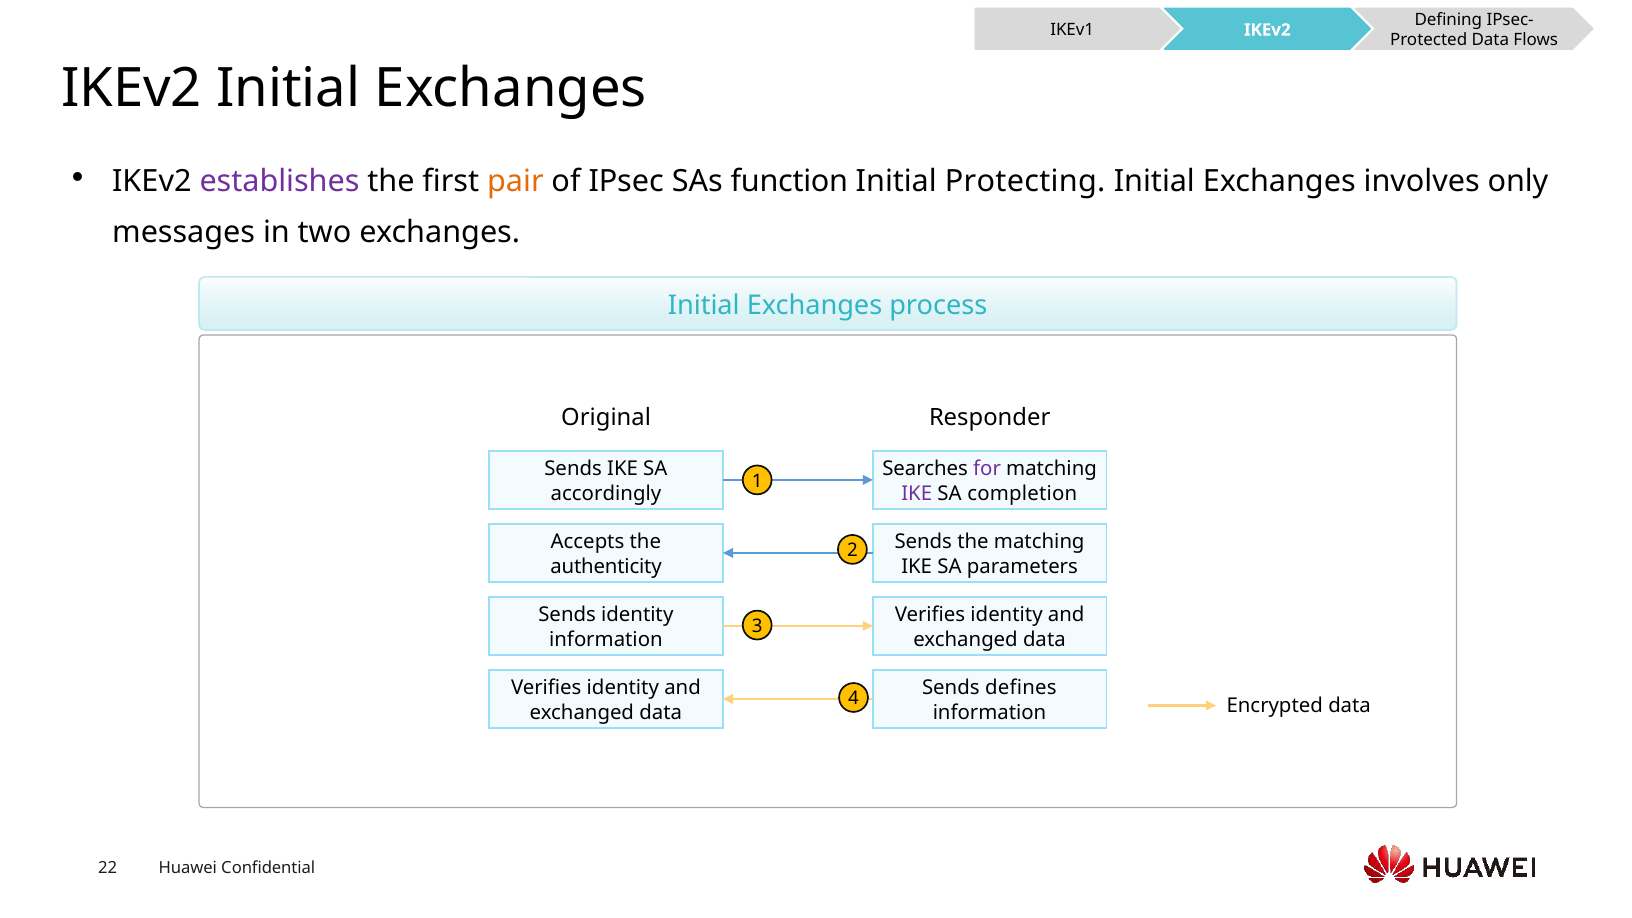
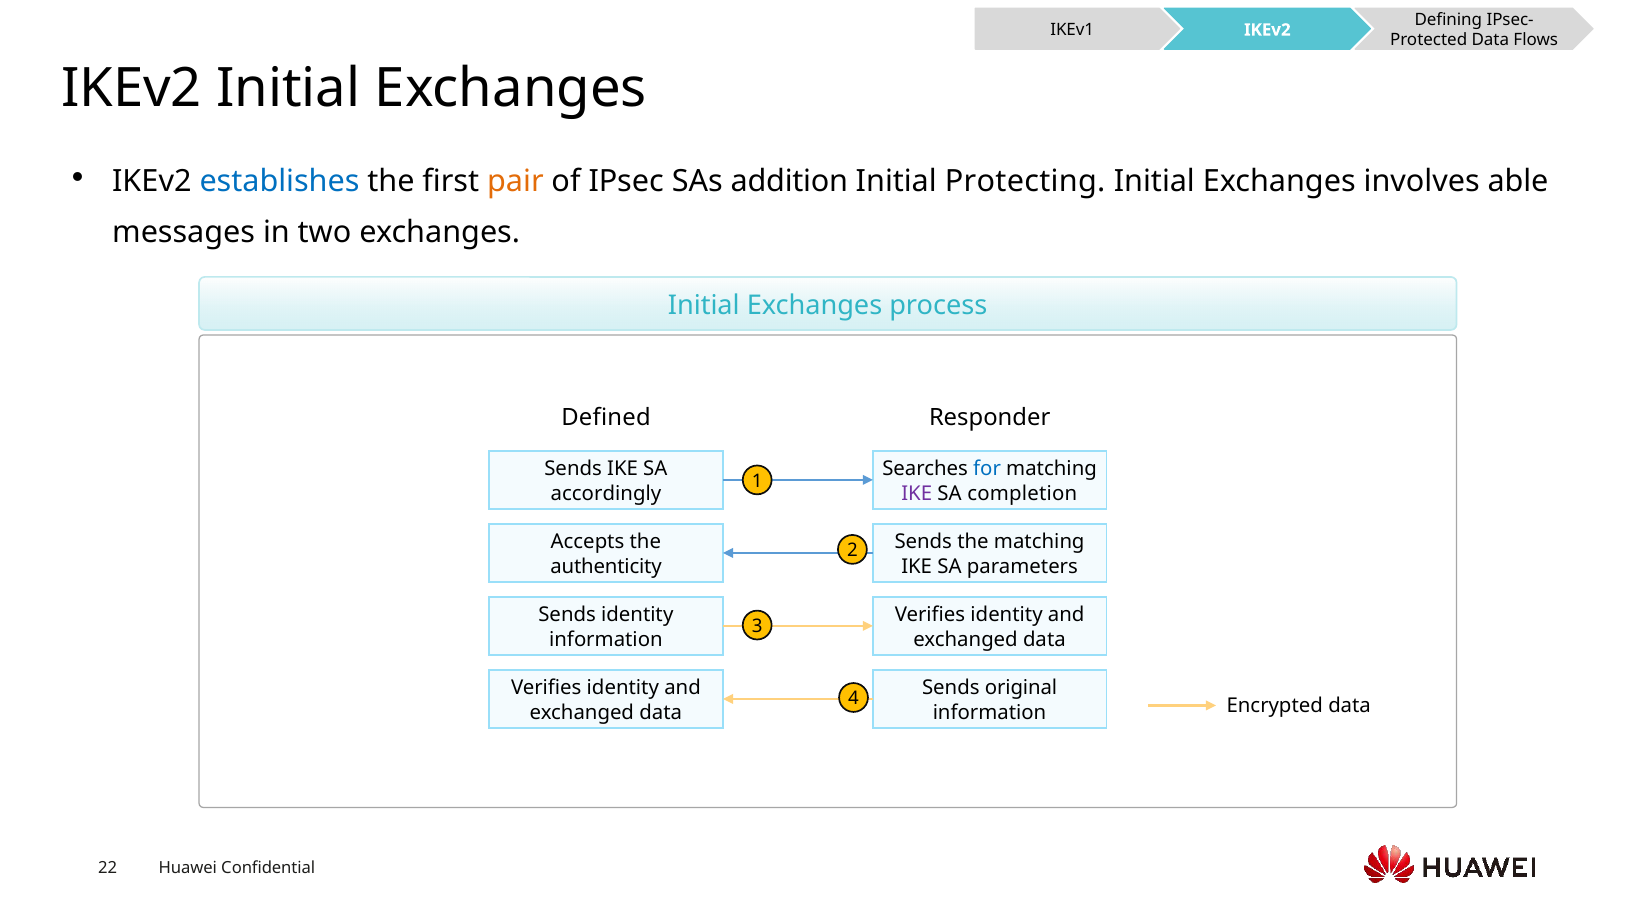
establishes colour: purple -> blue (279, 181)
function: function -> addition (789, 181)
only: only -> able (1518, 181)
Original: Original -> Defined (606, 418)
for colour: purple -> blue (987, 469)
defines: defines -> original (1021, 688)
